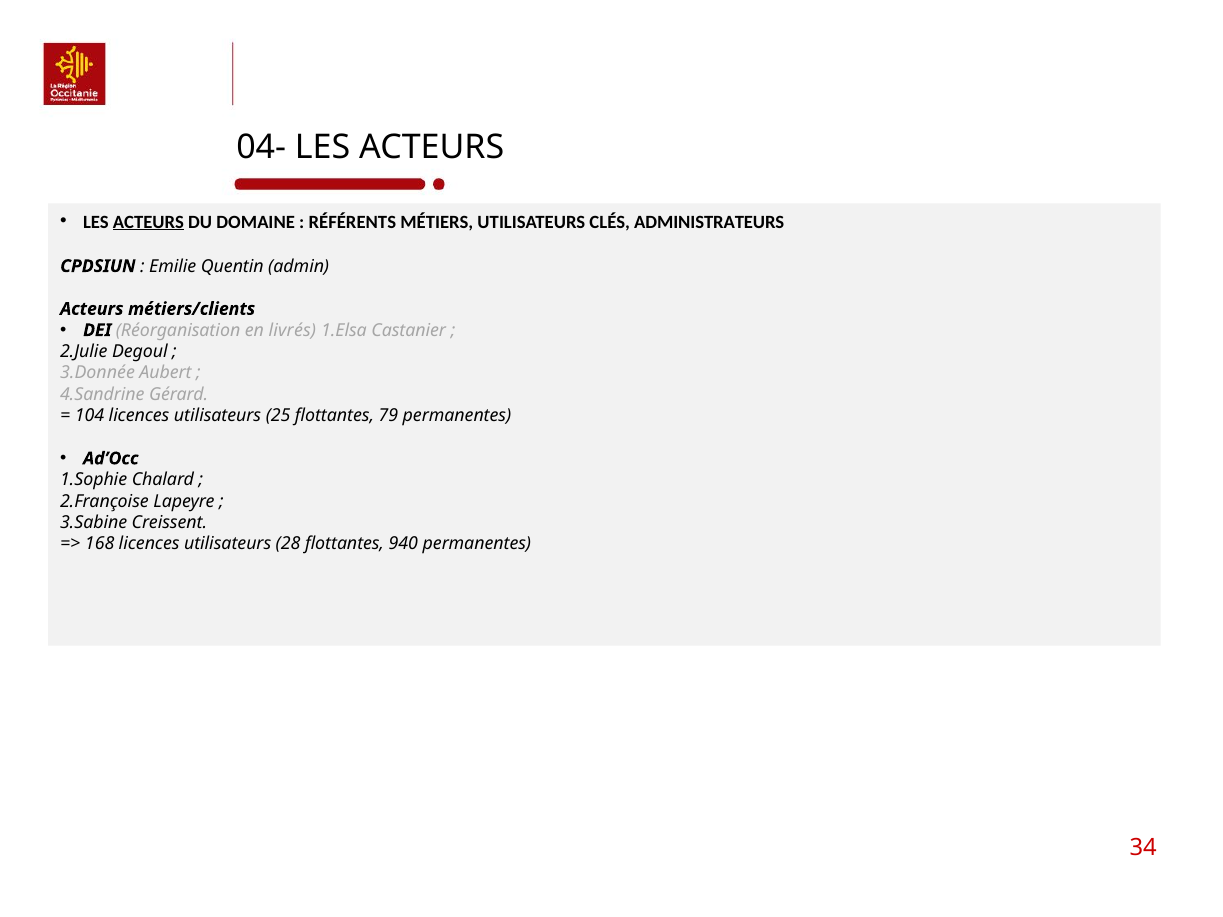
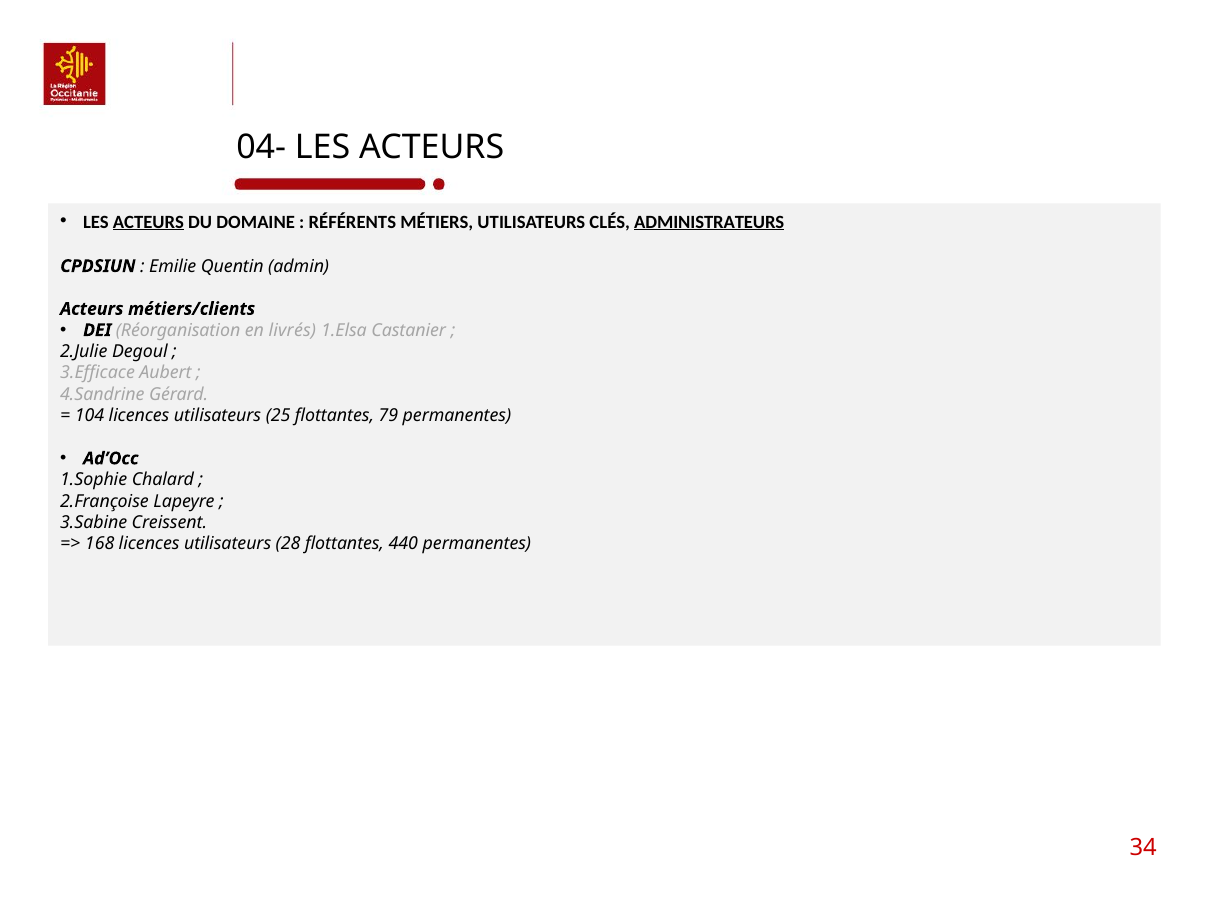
ADMINISTRATEURS underline: none -> present (709, 222)
3.Donnée: 3.Donnée -> 3.Efficace (98, 373)
940: 940 -> 440 (403, 544)
